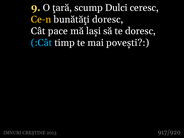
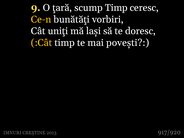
scump Dulci: Dulci -> Timp (116, 8)
bunătăţi doresc: doresc -> vorbiri (108, 19)
pace: pace -> uniţi (58, 31)
:Cât colour: light blue -> yellow (42, 43)
